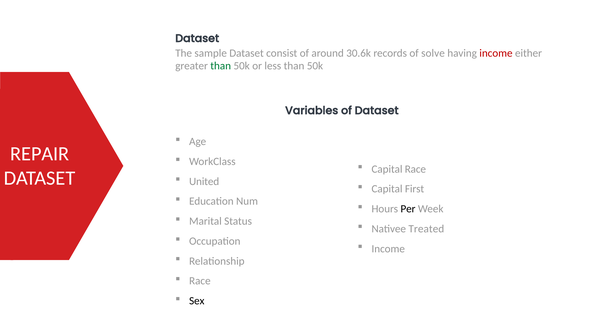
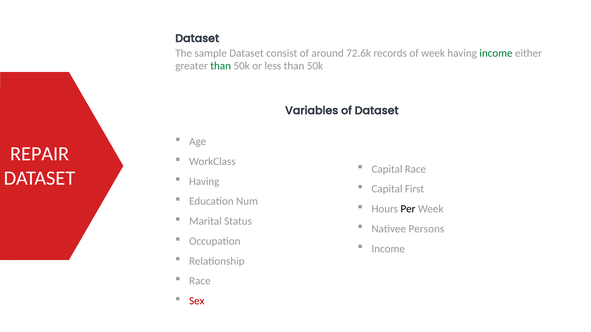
30.6k: 30.6k -> 72.6k (359, 53)
of solve: solve -> week (433, 53)
income colour: red -> green (496, 53)
United: United -> Having (204, 182)
Treated: Treated -> Persons (426, 229)
Sex colour: black -> red (197, 301)
